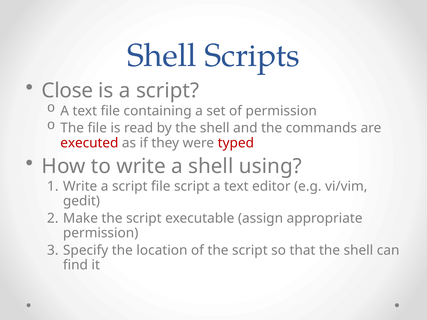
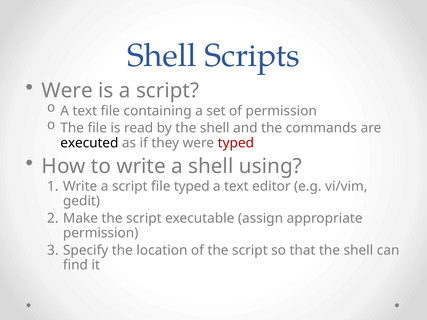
Close: Close -> Were (67, 91)
executed colour: red -> black (89, 143)
file script: script -> typed (192, 187)
